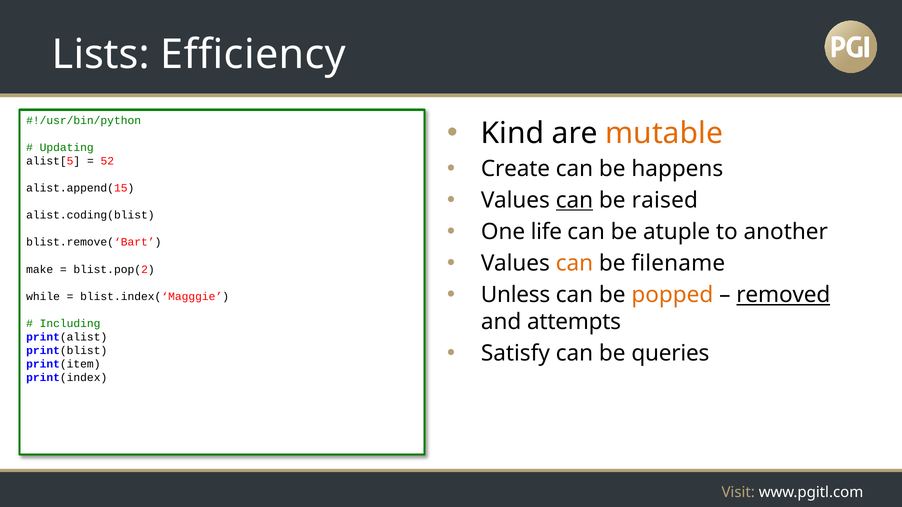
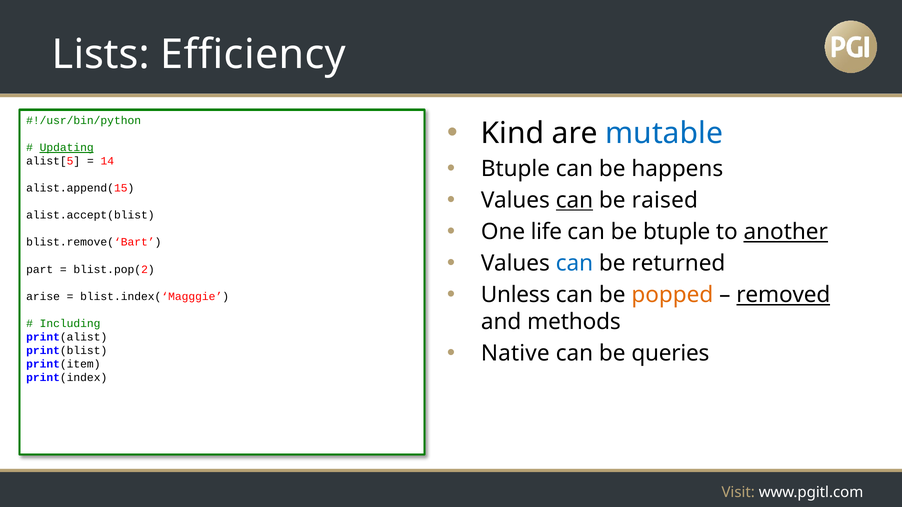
mutable colour: orange -> blue (664, 133)
Updating underline: none -> present (67, 148)
52: 52 -> 14 (107, 161)
Create: Create -> Btuple (515, 169)
alist.coding(blist: alist.coding(blist -> alist.accept(blist (90, 215)
be atuple: atuple -> btuple (677, 232)
another underline: none -> present (786, 232)
can colour: orange -> blue (574, 264)
filename: filename -> returned (678, 264)
make: make -> part (40, 270)
while: while -> arise (43, 297)
attempts: attempts -> methods (574, 322)
Satisfy: Satisfy -> Native (515, 354)
